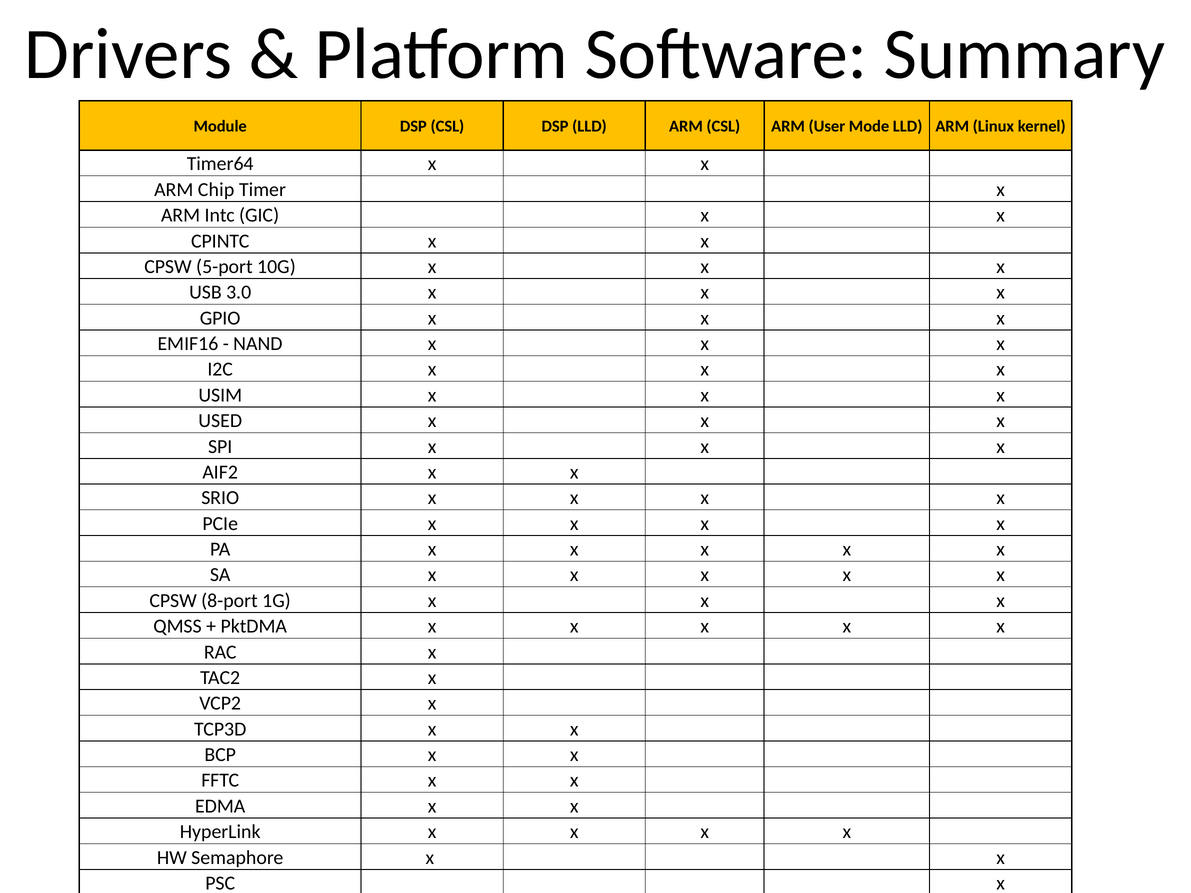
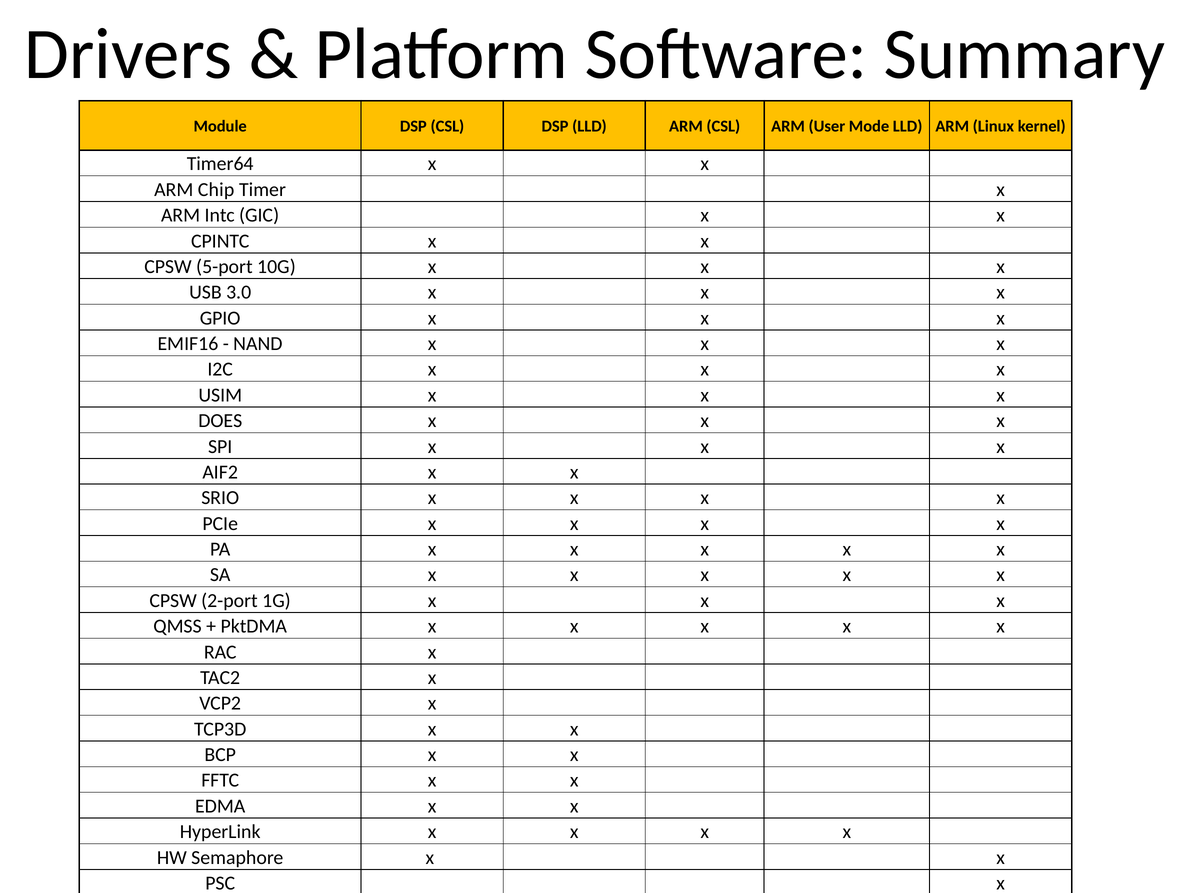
USED: USED -> DOES (220, 421)
8-port: 8-port -> 2-port (229, 601)
